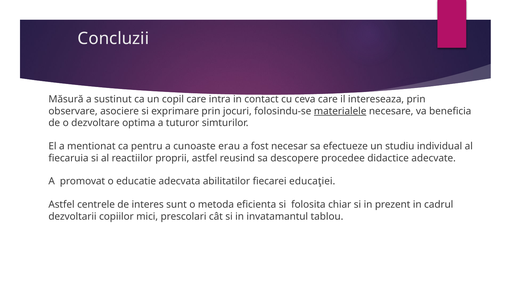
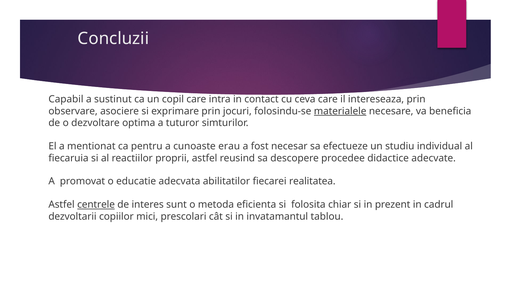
Măsură: Măsură -> Capabil (66, 99)
educaţiei: educaţiei -> realitatea (312, 182)
centrele underline: none -> present (96, 205)
